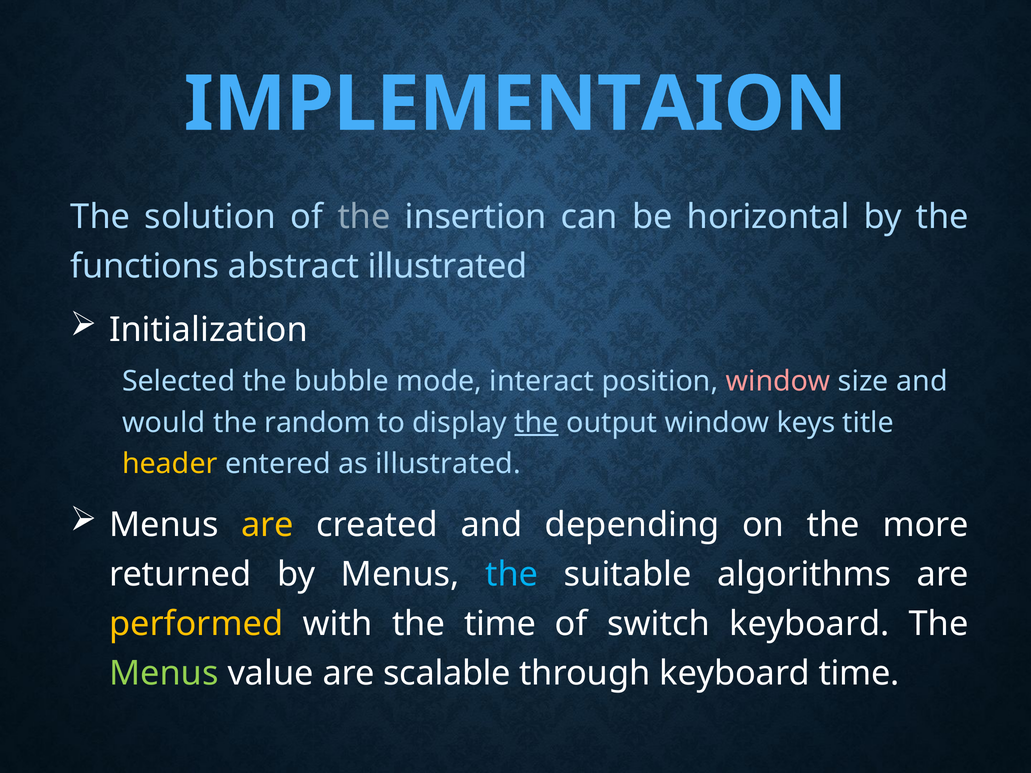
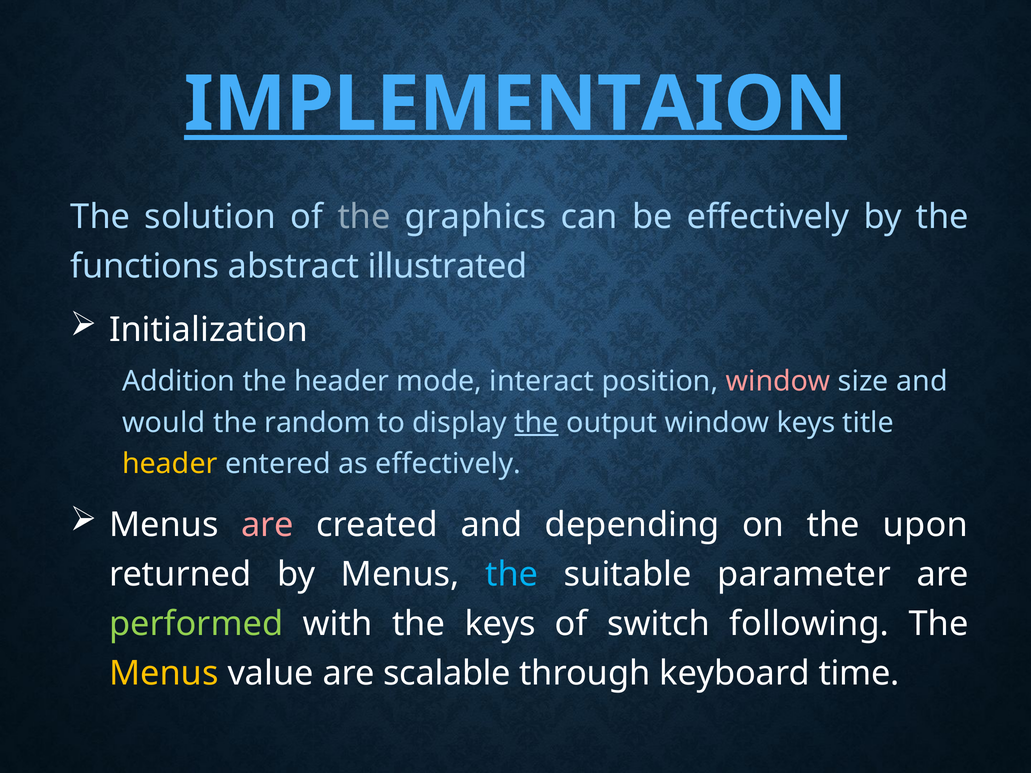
IMPLEMENTAION underline: none -> present (516, 104)
insertion: insertion -> graphics (475, 217)
be horizontal: horizontal -> effectively (768, 217)
Selected: Selected -> Addition (179, 382)
the bubble: bubble -> header (342, 382)
as illustrated: illustrated -> effectively (448, 464)
are colour: yellow -> pink (268, 525)
more: more -> upon (925, 525)
algorithms: algorithms -> parameter (804, 574)
performed colour: yellow -> light green (196, 624)
the time: time -> keys (500, 624)
switch keyboard: keyboard -> following (809, 624)
Menus colour: light green -> yellow (164, 673)
